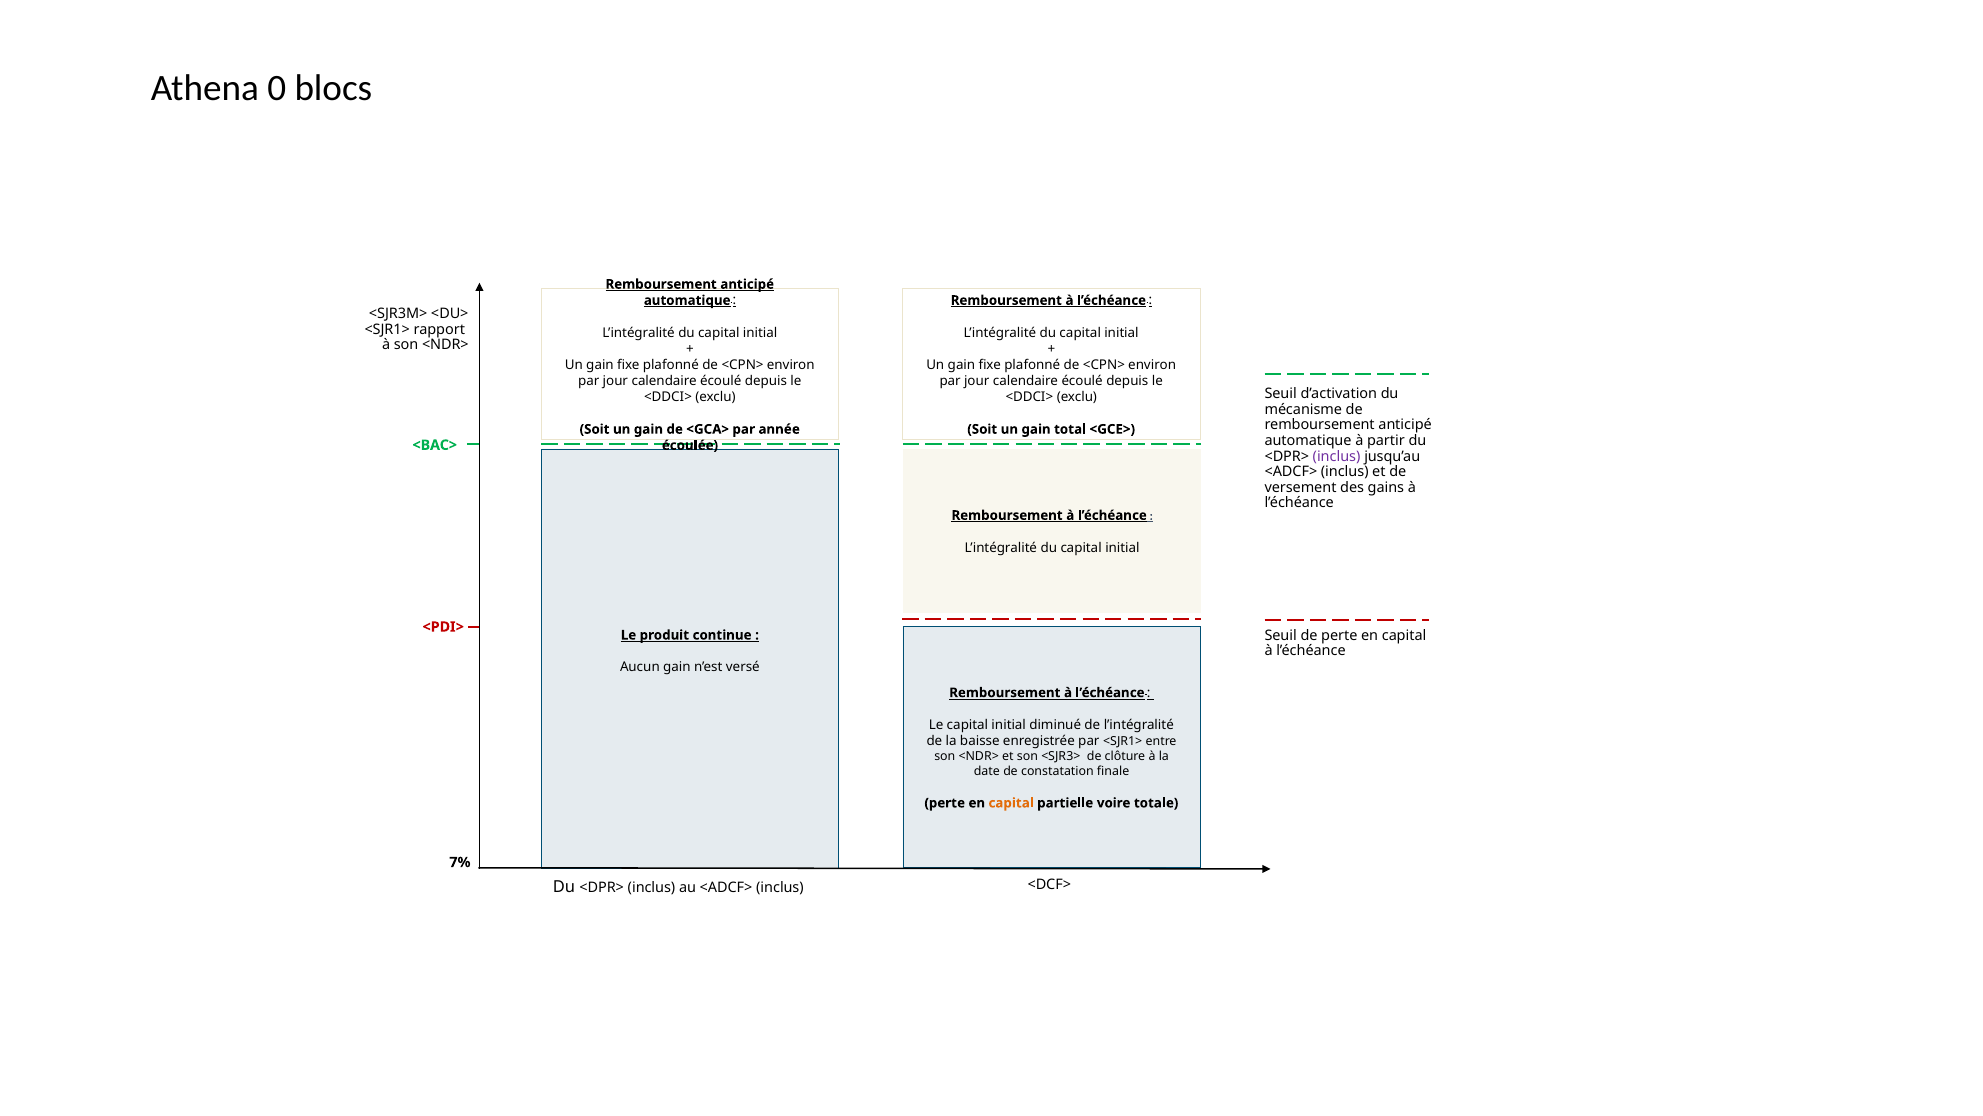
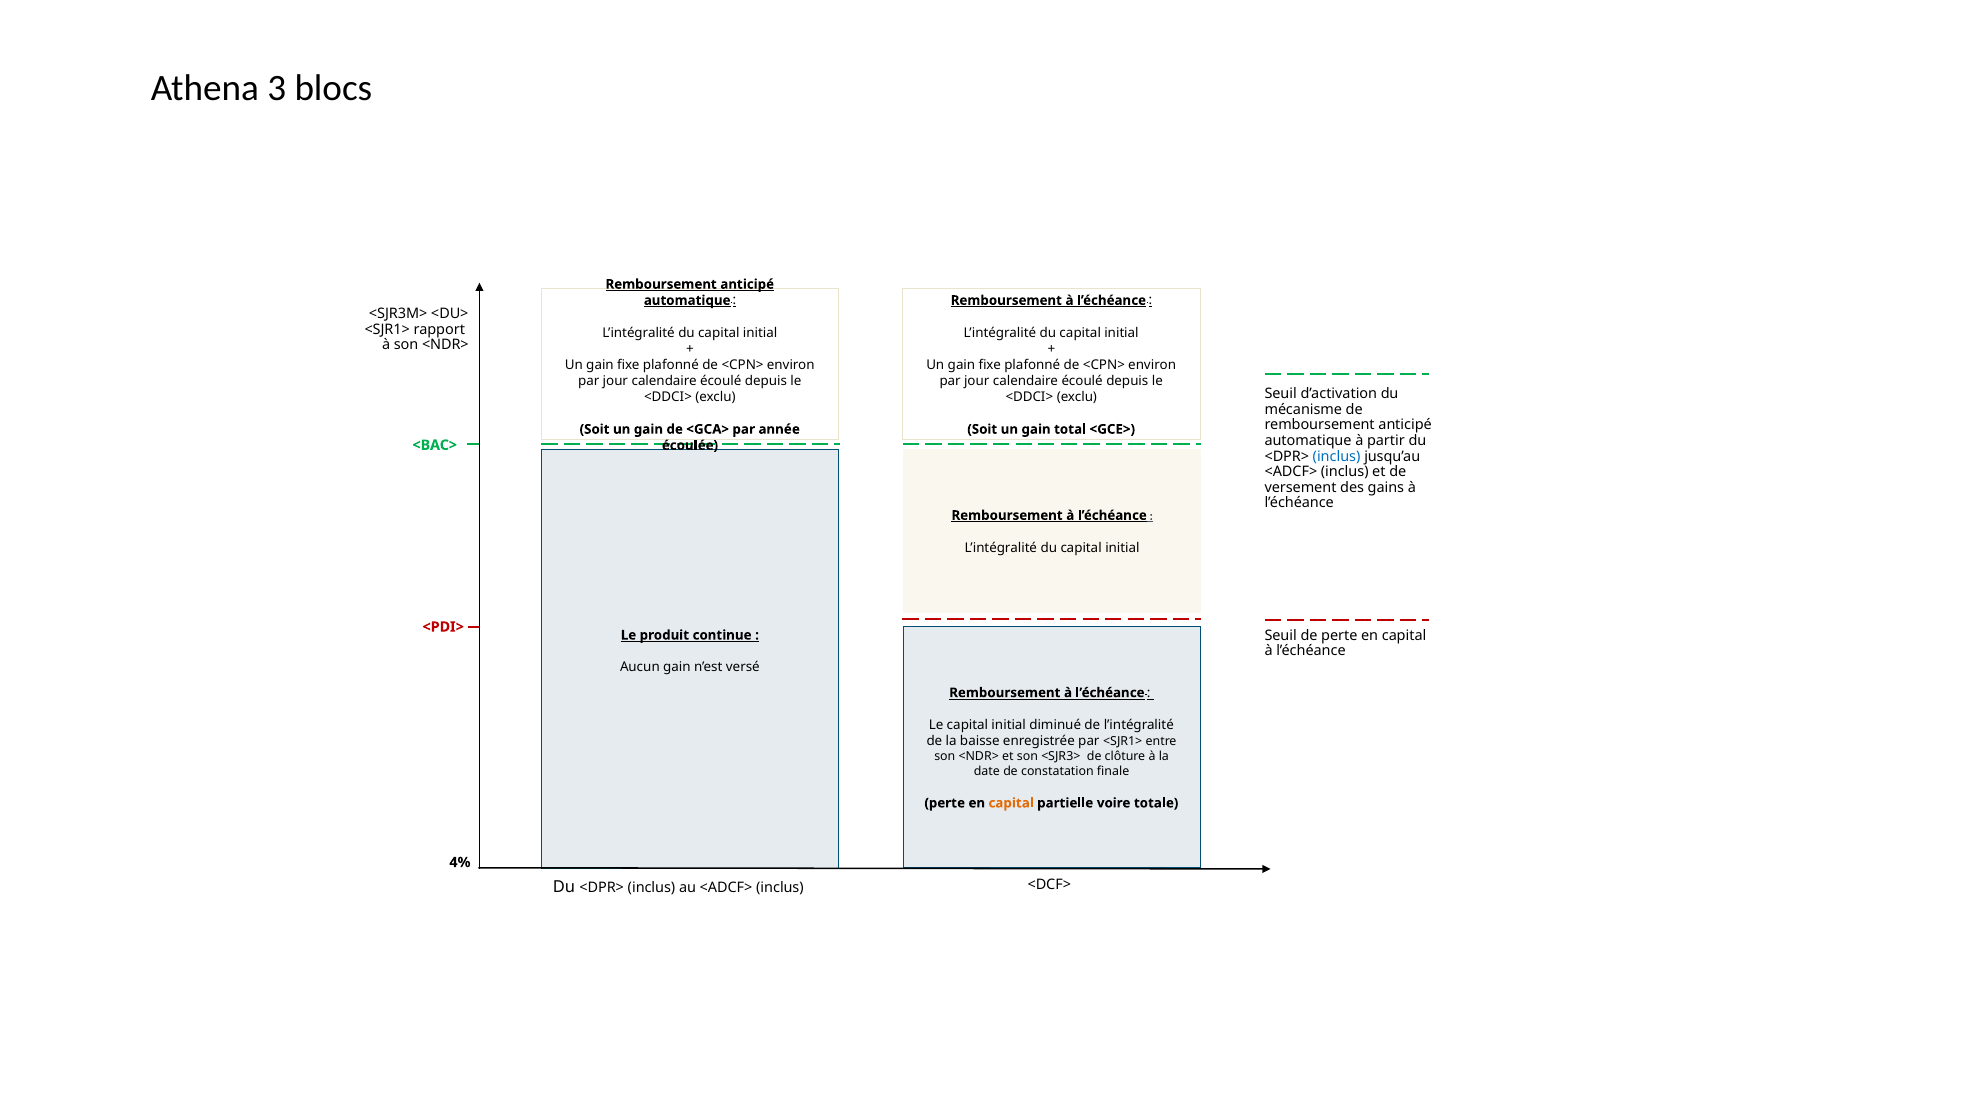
0: 0 -> 3 (277, 88)
inclus colour: purple -> blue (1337, 456)
7%: 7% -> 4% (460, 862)
